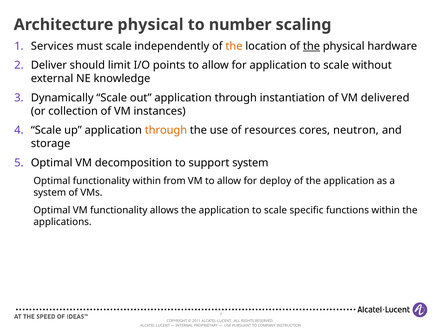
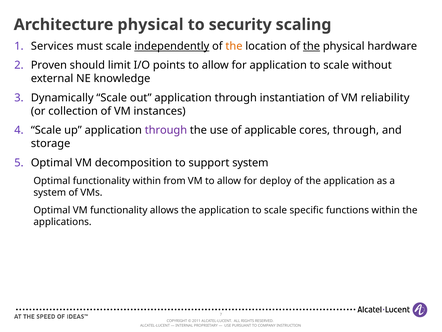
number: number -> security (240, 25)
independently underline: none -> present (172, 46)
Deliver: Deliver -> Proven (49, 65)
delivered: delivered -> reliability (385, 98)
through colour: orange -> purple (166, 130)
resources: resources -> applicable (270, 130)
cores neutron: neutron -> through (356, 130)
